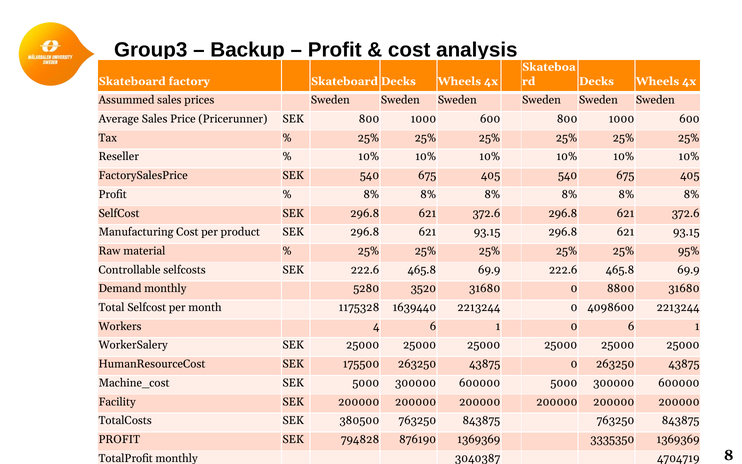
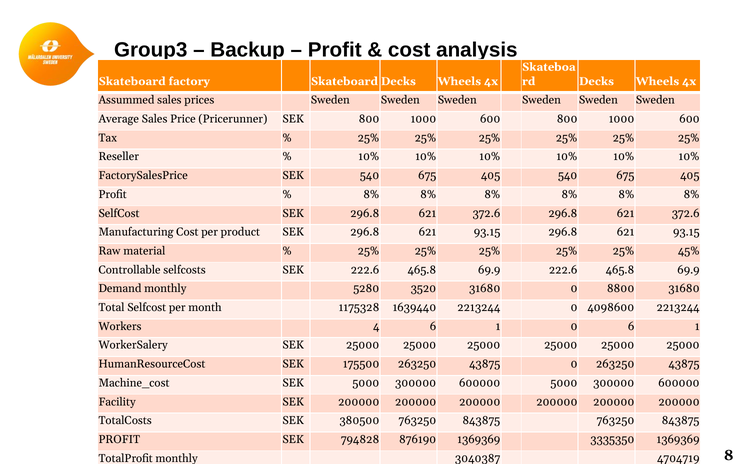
95%: 95% -> 45% (689, 251)
